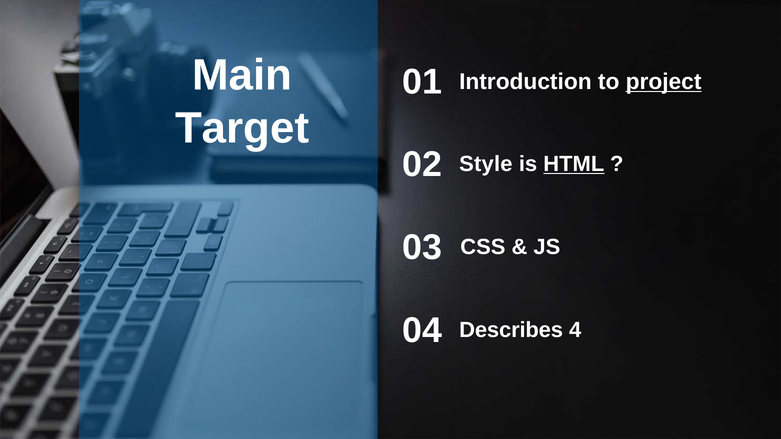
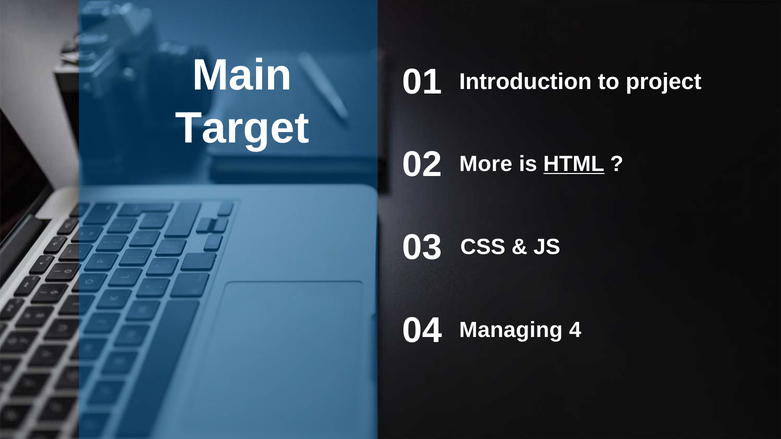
project underline: present -> none (664, 82)
Style: Style -> More (486, 164)
Describes: Describes -> Managing (511, 330)
